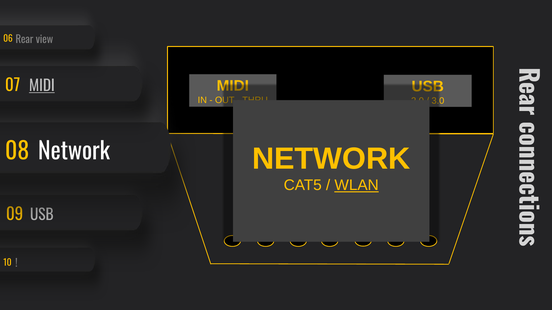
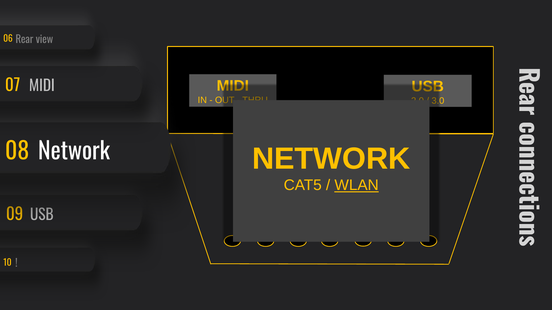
MIDI underline: present -> none (42, 86)
